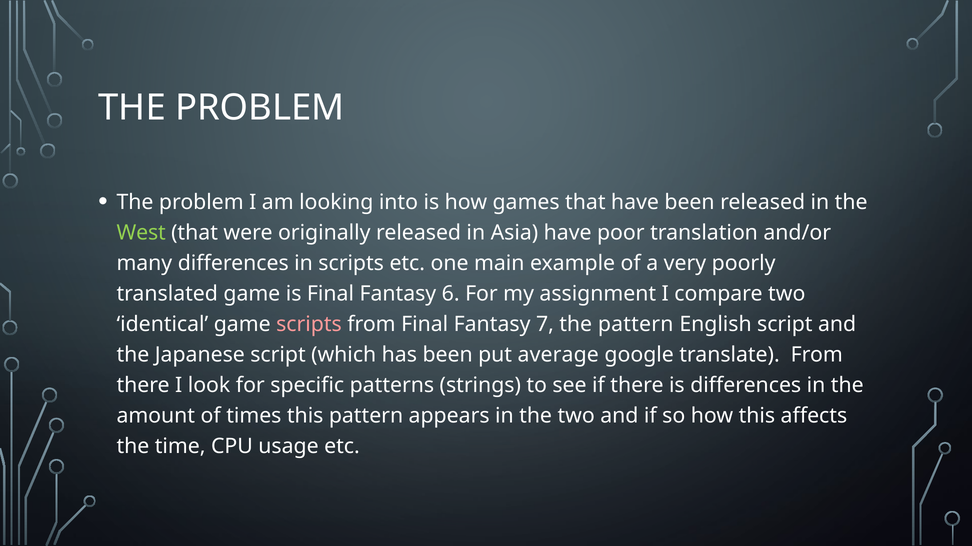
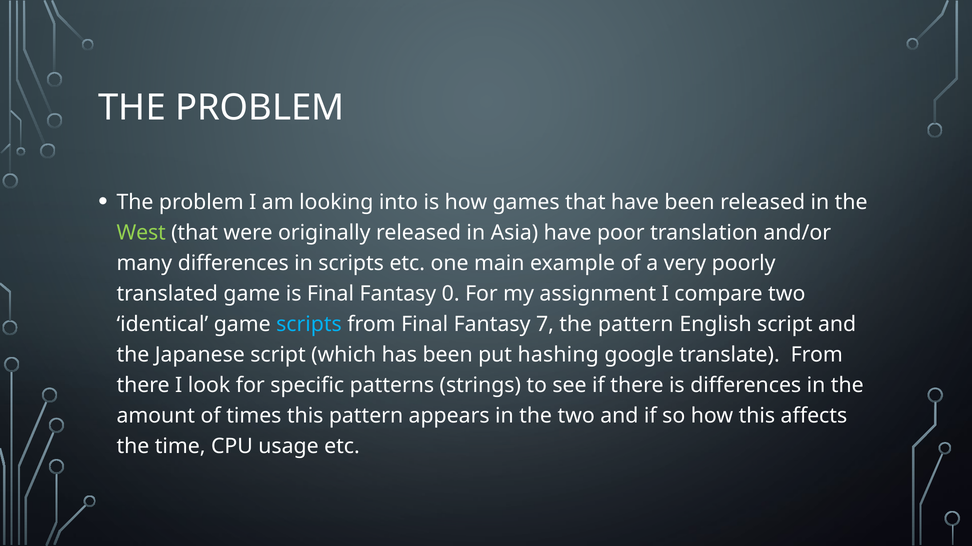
6: 6 -> 0 (451, 294)
scripts colour: pink -> light blue (309, 325)
average: average -> hashing (558, 355)
